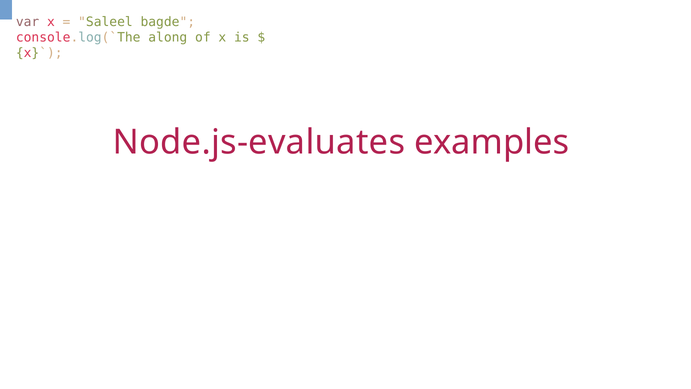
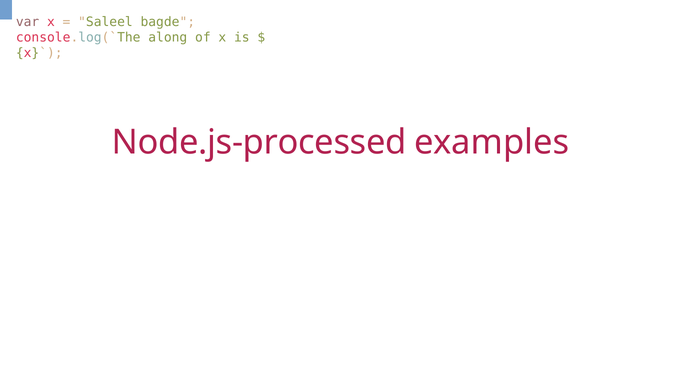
Node.js-evaluates: Node.js-evaluates -> Node.js-processed (259, 142)
